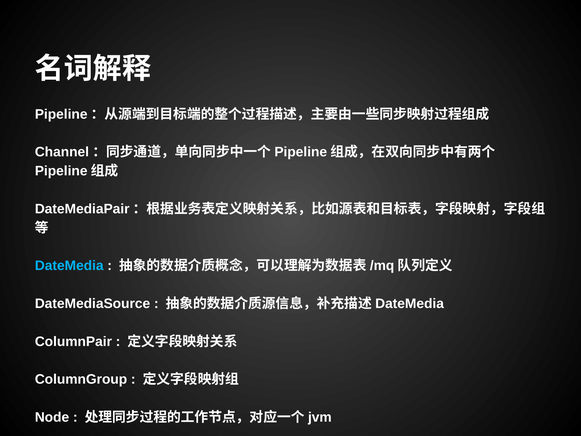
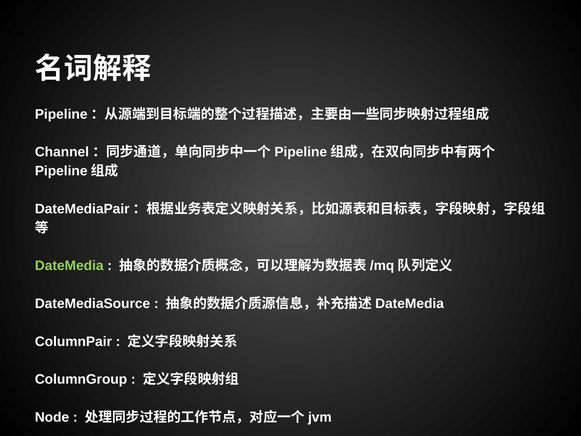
DateMedia colour: light blue -> light green (69, 266)
